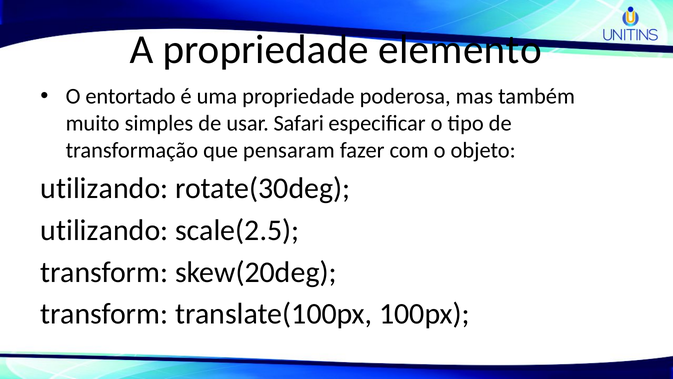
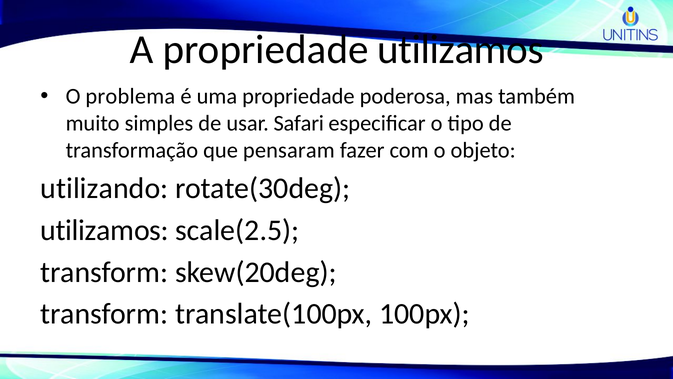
propriedade elemento: elemento -> utilizamos (460, 50)
entortado: entortado -> problema (130, 96)
utilizando: utilizando -> utilizamos (105, 230)
